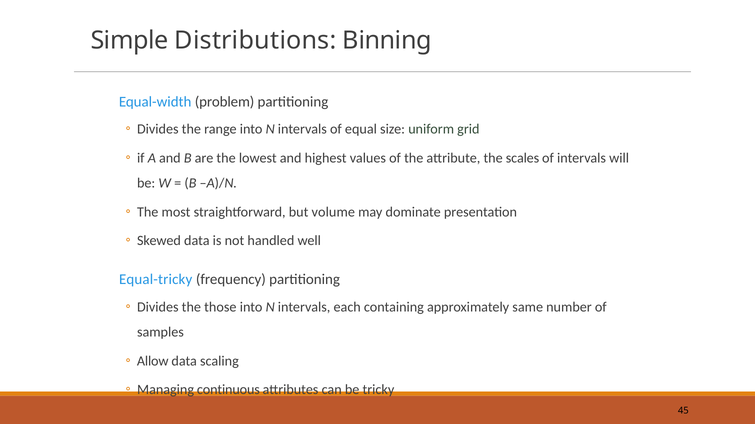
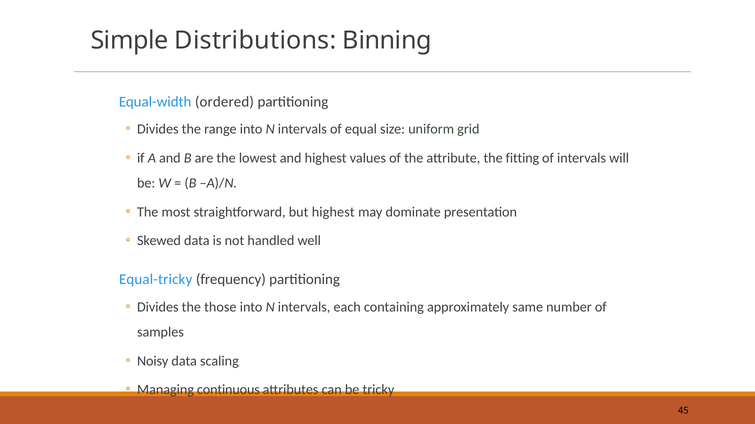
problem: problem -> ordered (224, 102)
scales: scales -> fitting (522, 158)
but volume: volume -> highest (333, 212)
Allow: Allow -> Noisy (153, 361)
